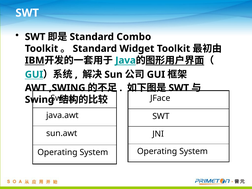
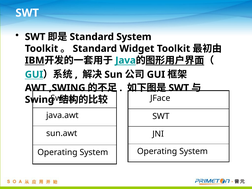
Combo: Combo -> System (134, 37)
